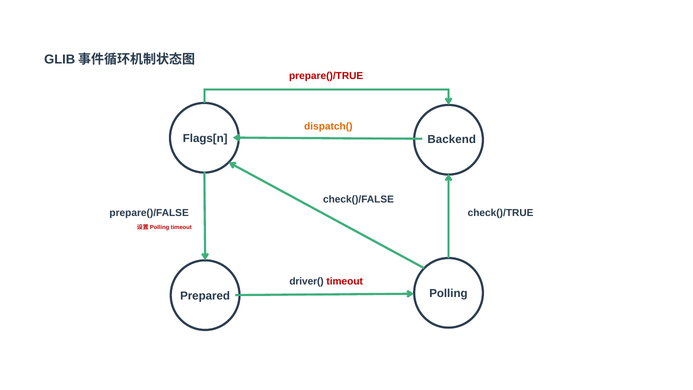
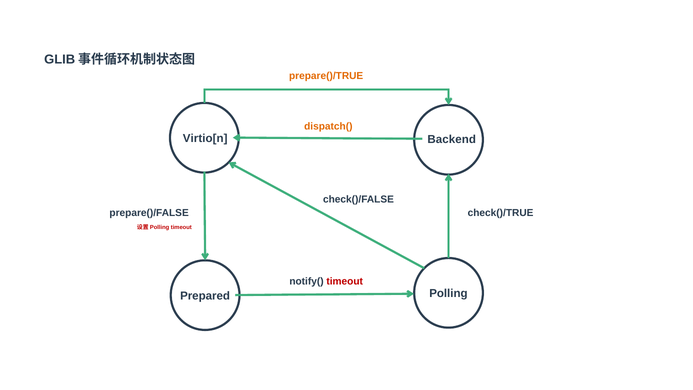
prepare()/TRUE colour: red -> orange (326, 76)
Flags[n: Flags[n -> Virtio[n (205, 138)
driver(: driver( -> notify( (307, 281)
